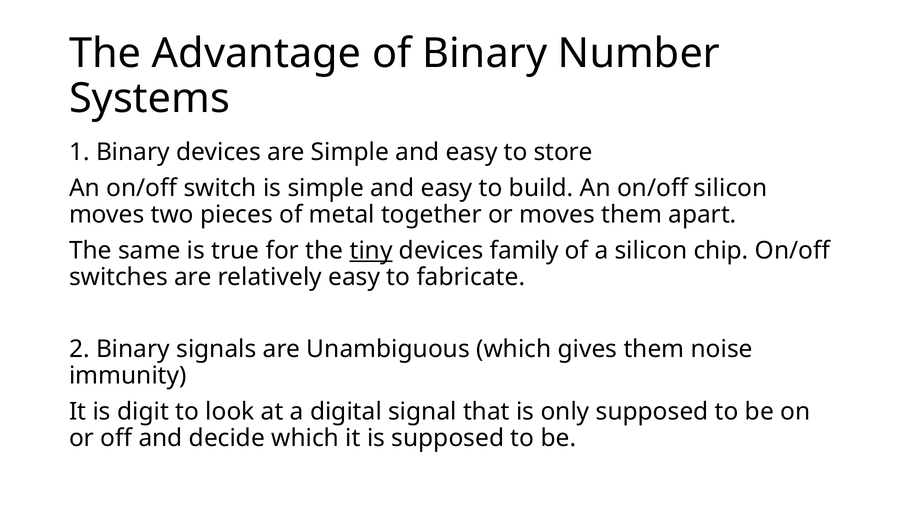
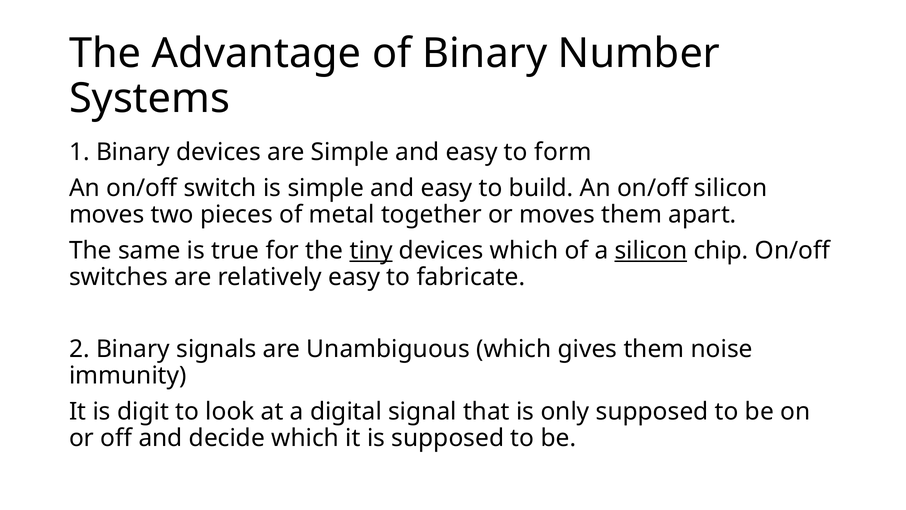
store: store -> form (563, 152)
devices family: family -> which (524, 250)
silicon underline: none -> present (651, 250)
